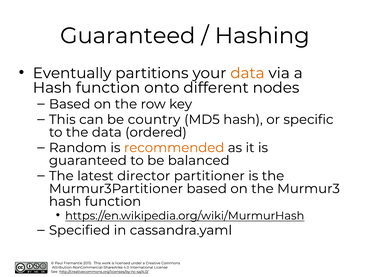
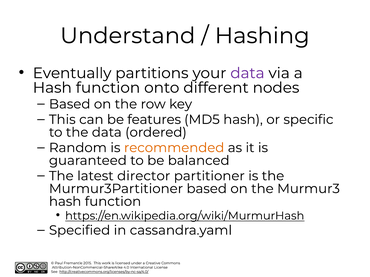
Guaranteed: Guaranteed -> Understand (128, 36)
data colour: orange -> purple (247, 73)
country: country -> features (154, 120)
